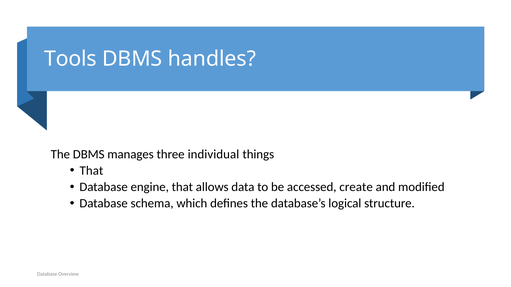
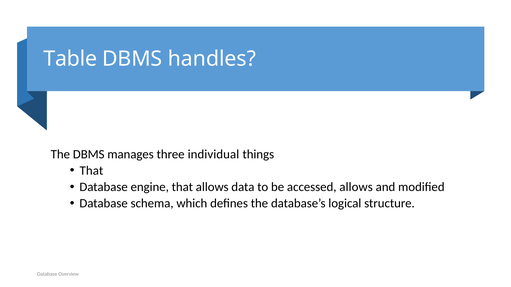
Tools: Tools -> Table (70, 59)
accessed create: create -> allows (356, 187)
